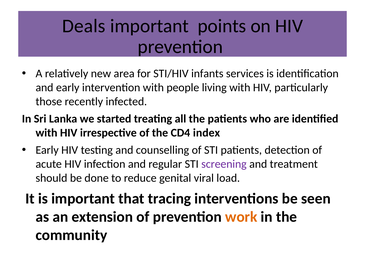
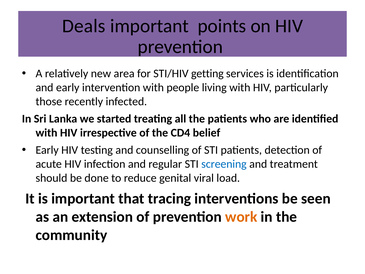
infants: infants -> getting (207, 74)
index: index -> belief (207, 133)
screening colour: purple -> blue (224, 164)
